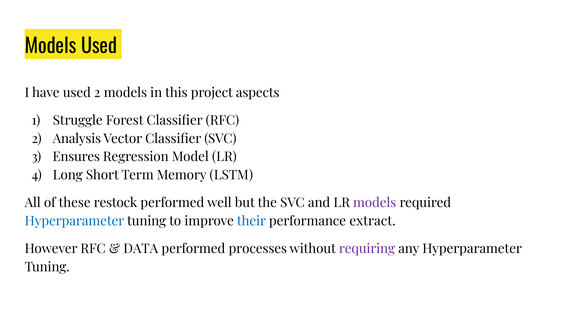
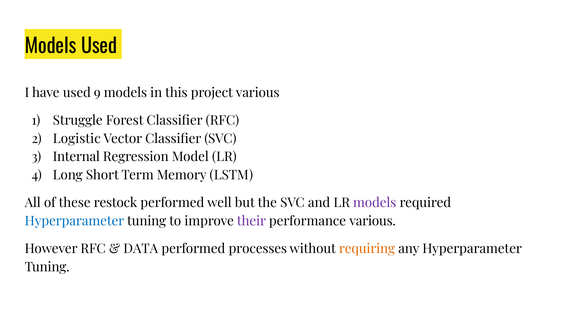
used 2: 2 -> 9 (97, 93)
project aspects: aspects -> various (258, 93)
Analysis: Analysis -> Logistic (77, 138)
Ensures: Ensures -> Internal (76, 157)
their colour: blue -> purple (251, 221)
performance extract: extract -> various (373, 221)
requiring colour: purple -> orange (367, 248)
